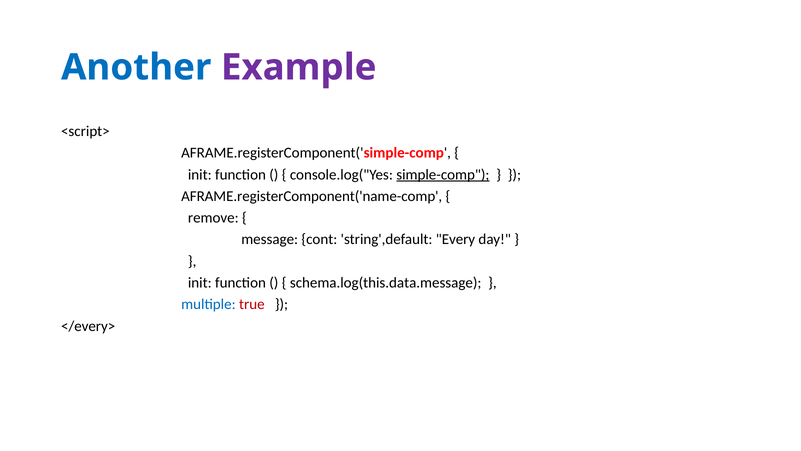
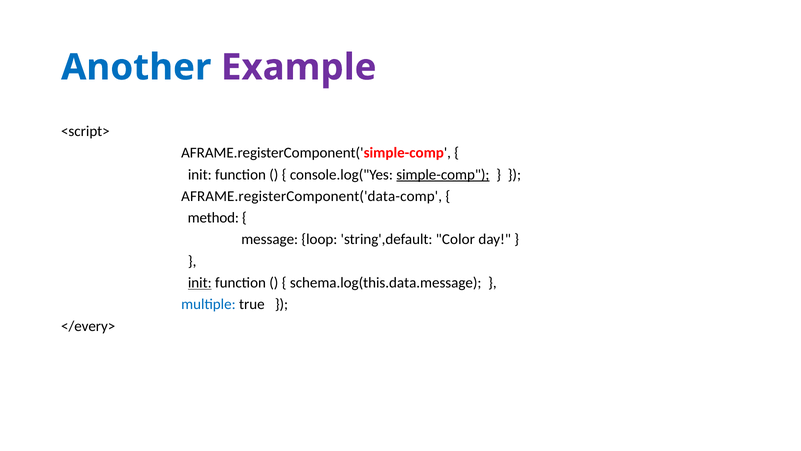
AFRAME.registerComponent('name-comp: AFRAME.registerComponent('name-comp -> AFRAME.registerComponent('data-comp (312, 196)
remove: remove -> method (213, 218)
cont: cont -> loop (319, 239)
Every: Every -> Color (455, 239)
init underline: none -> present (200, 283)
true colour: red -> black (252, 304)
